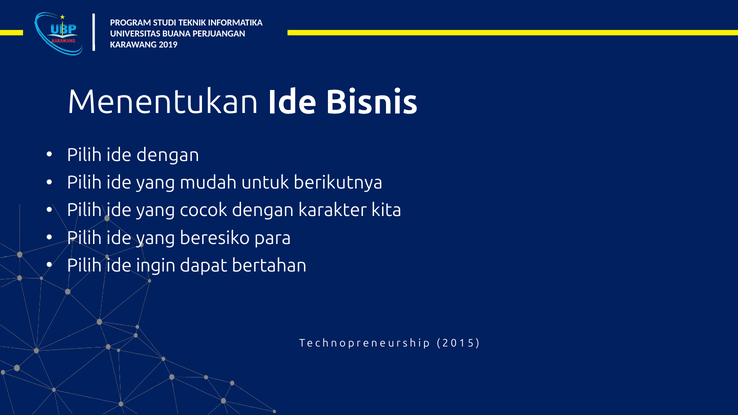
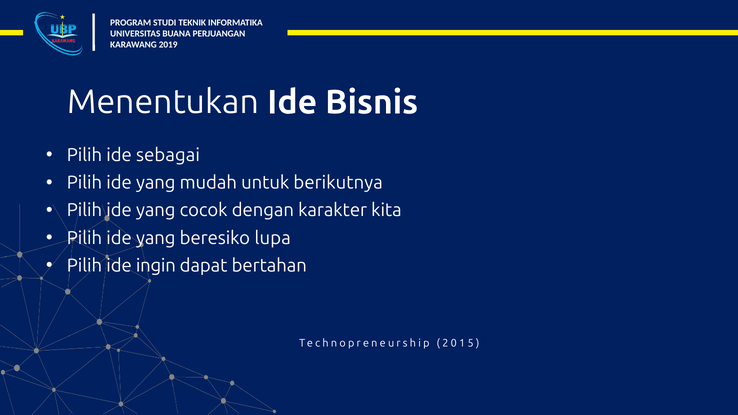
ide dengan: dengan -> sebagai (168, 155)
para: para -> lupa (273, 238)
